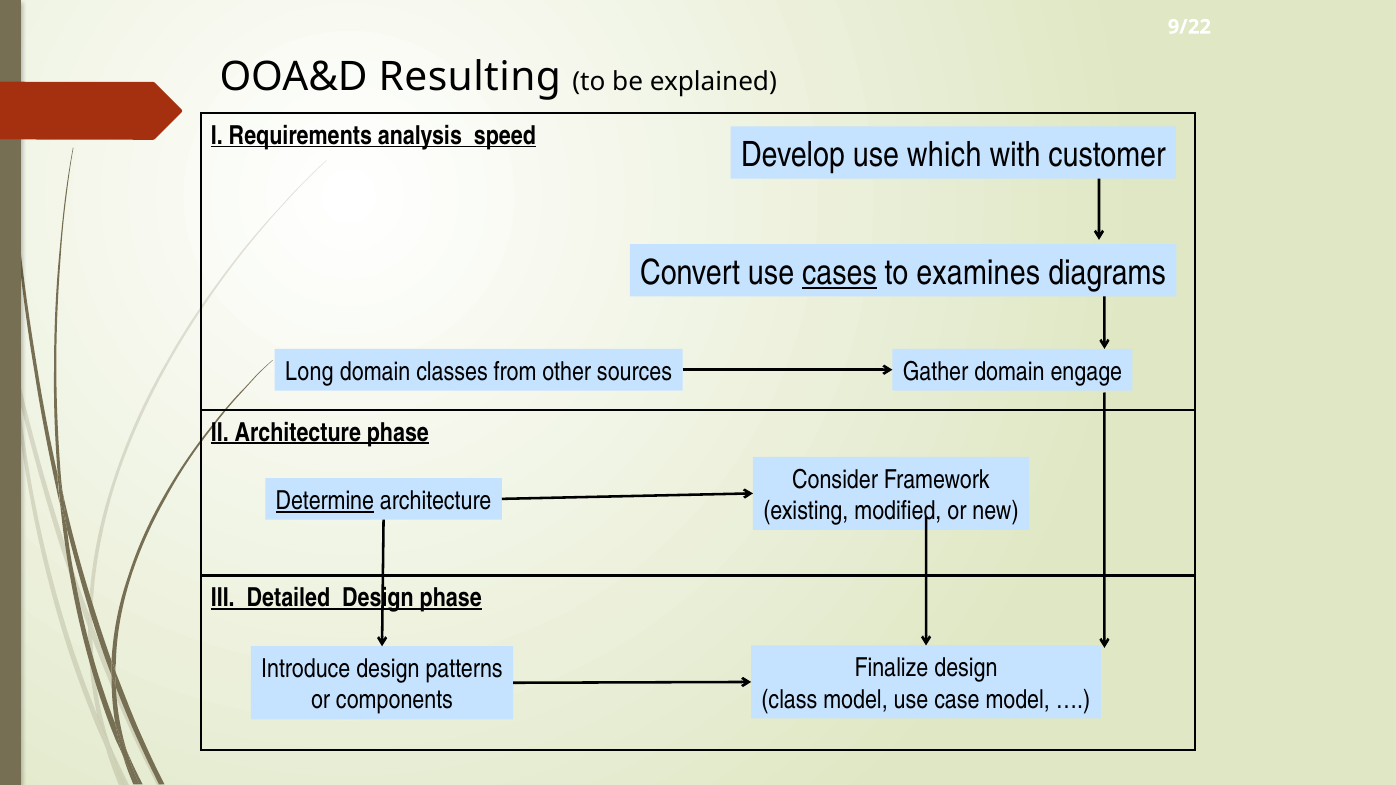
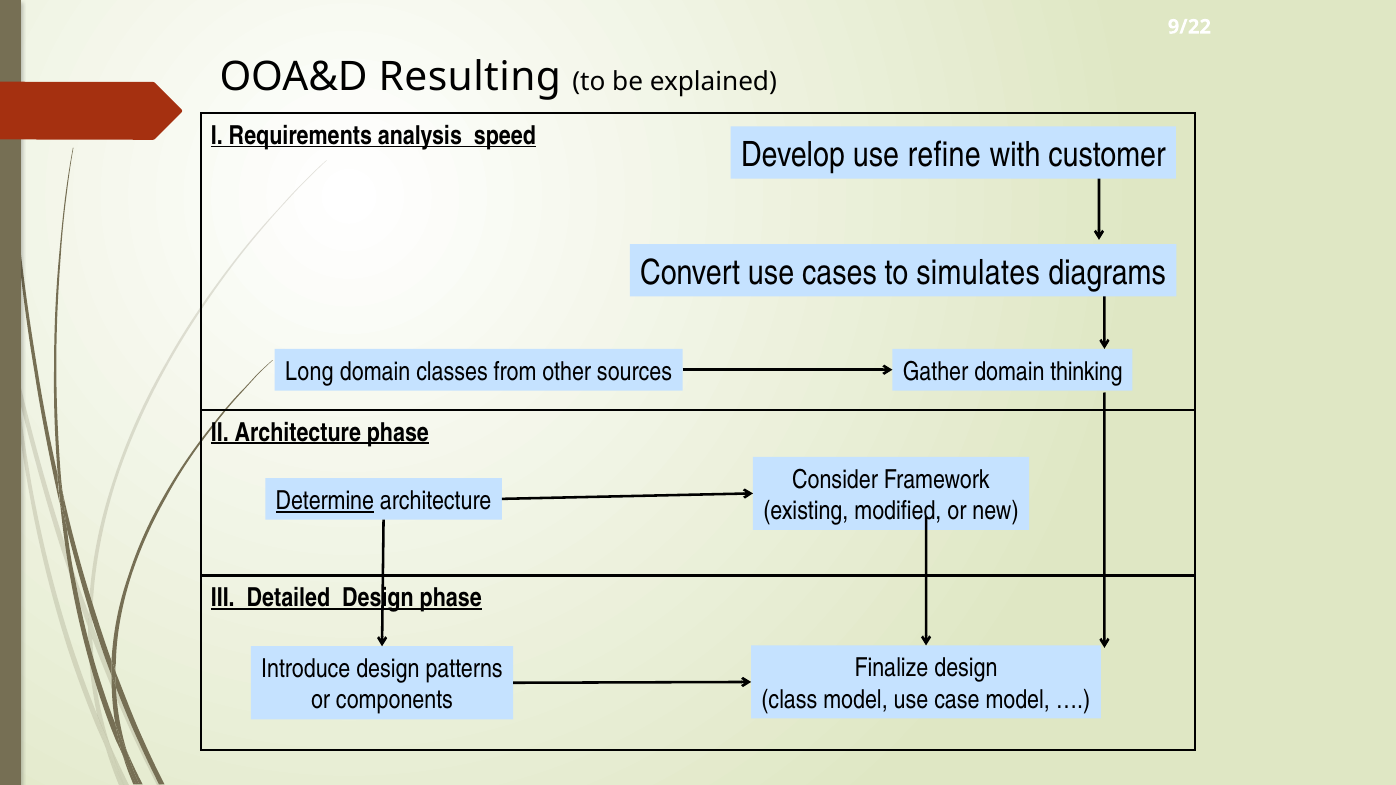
which: which -> refine (944, 155)
cases underline: present -> none (839, 273)
examines: examines -> simulates (978, 273)
engage: engage -> thinking (1086, 372)
